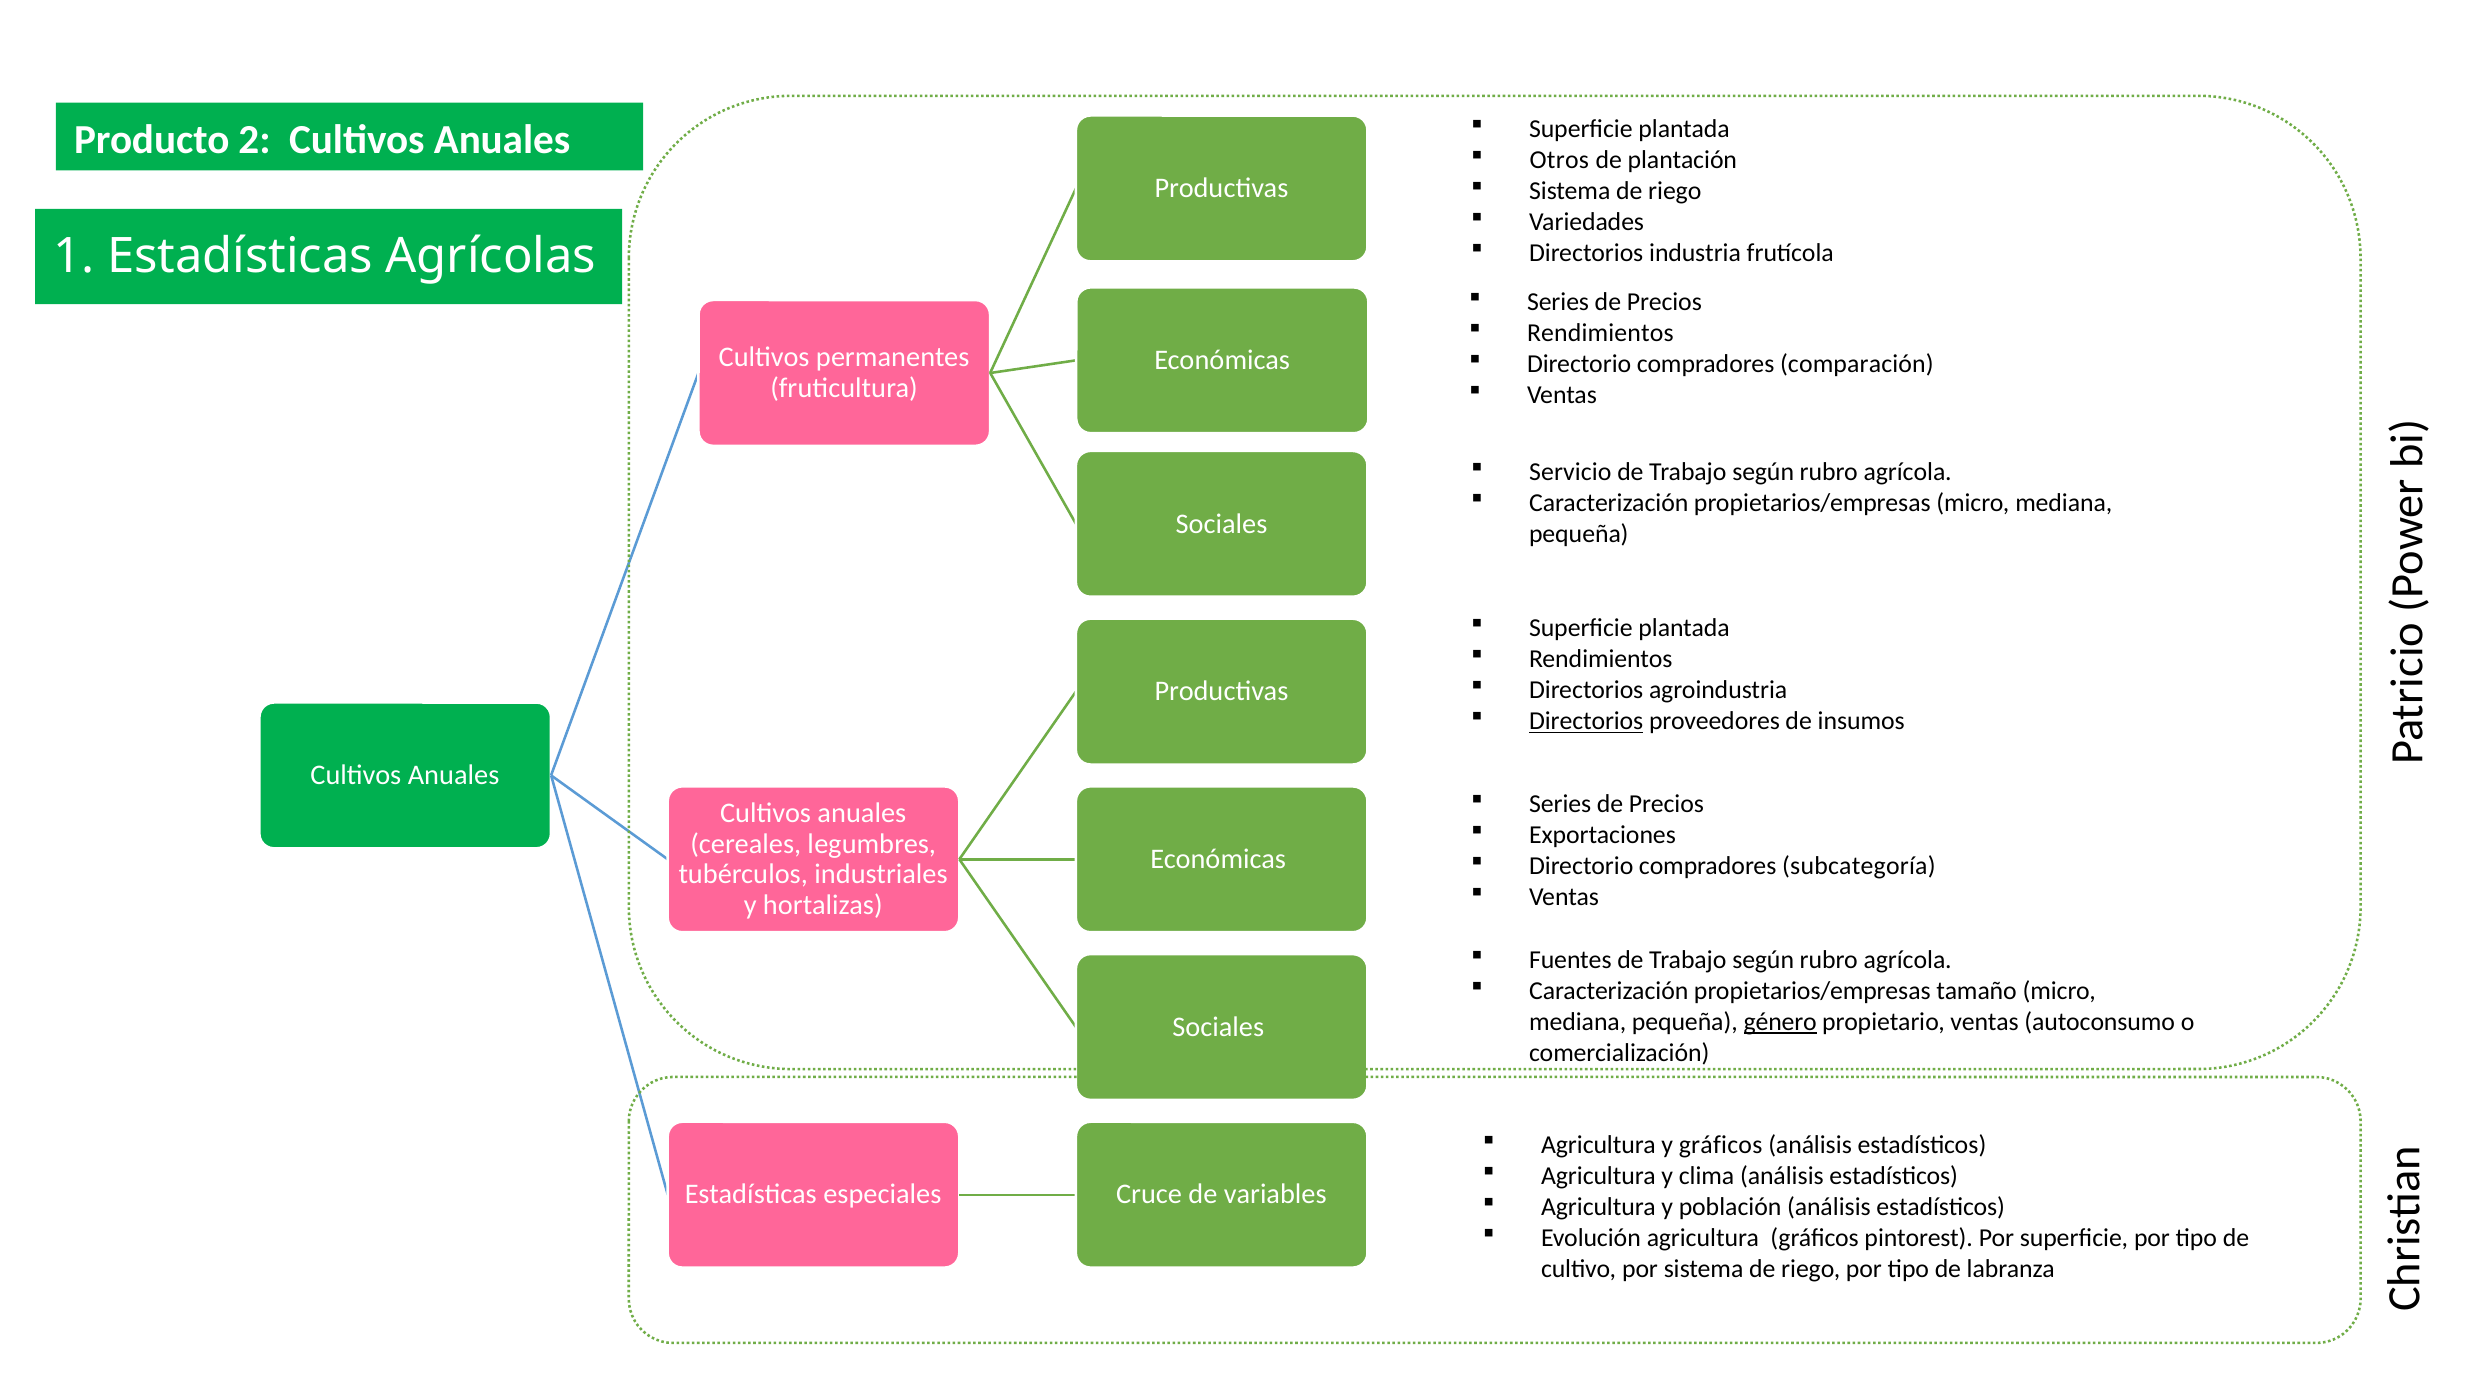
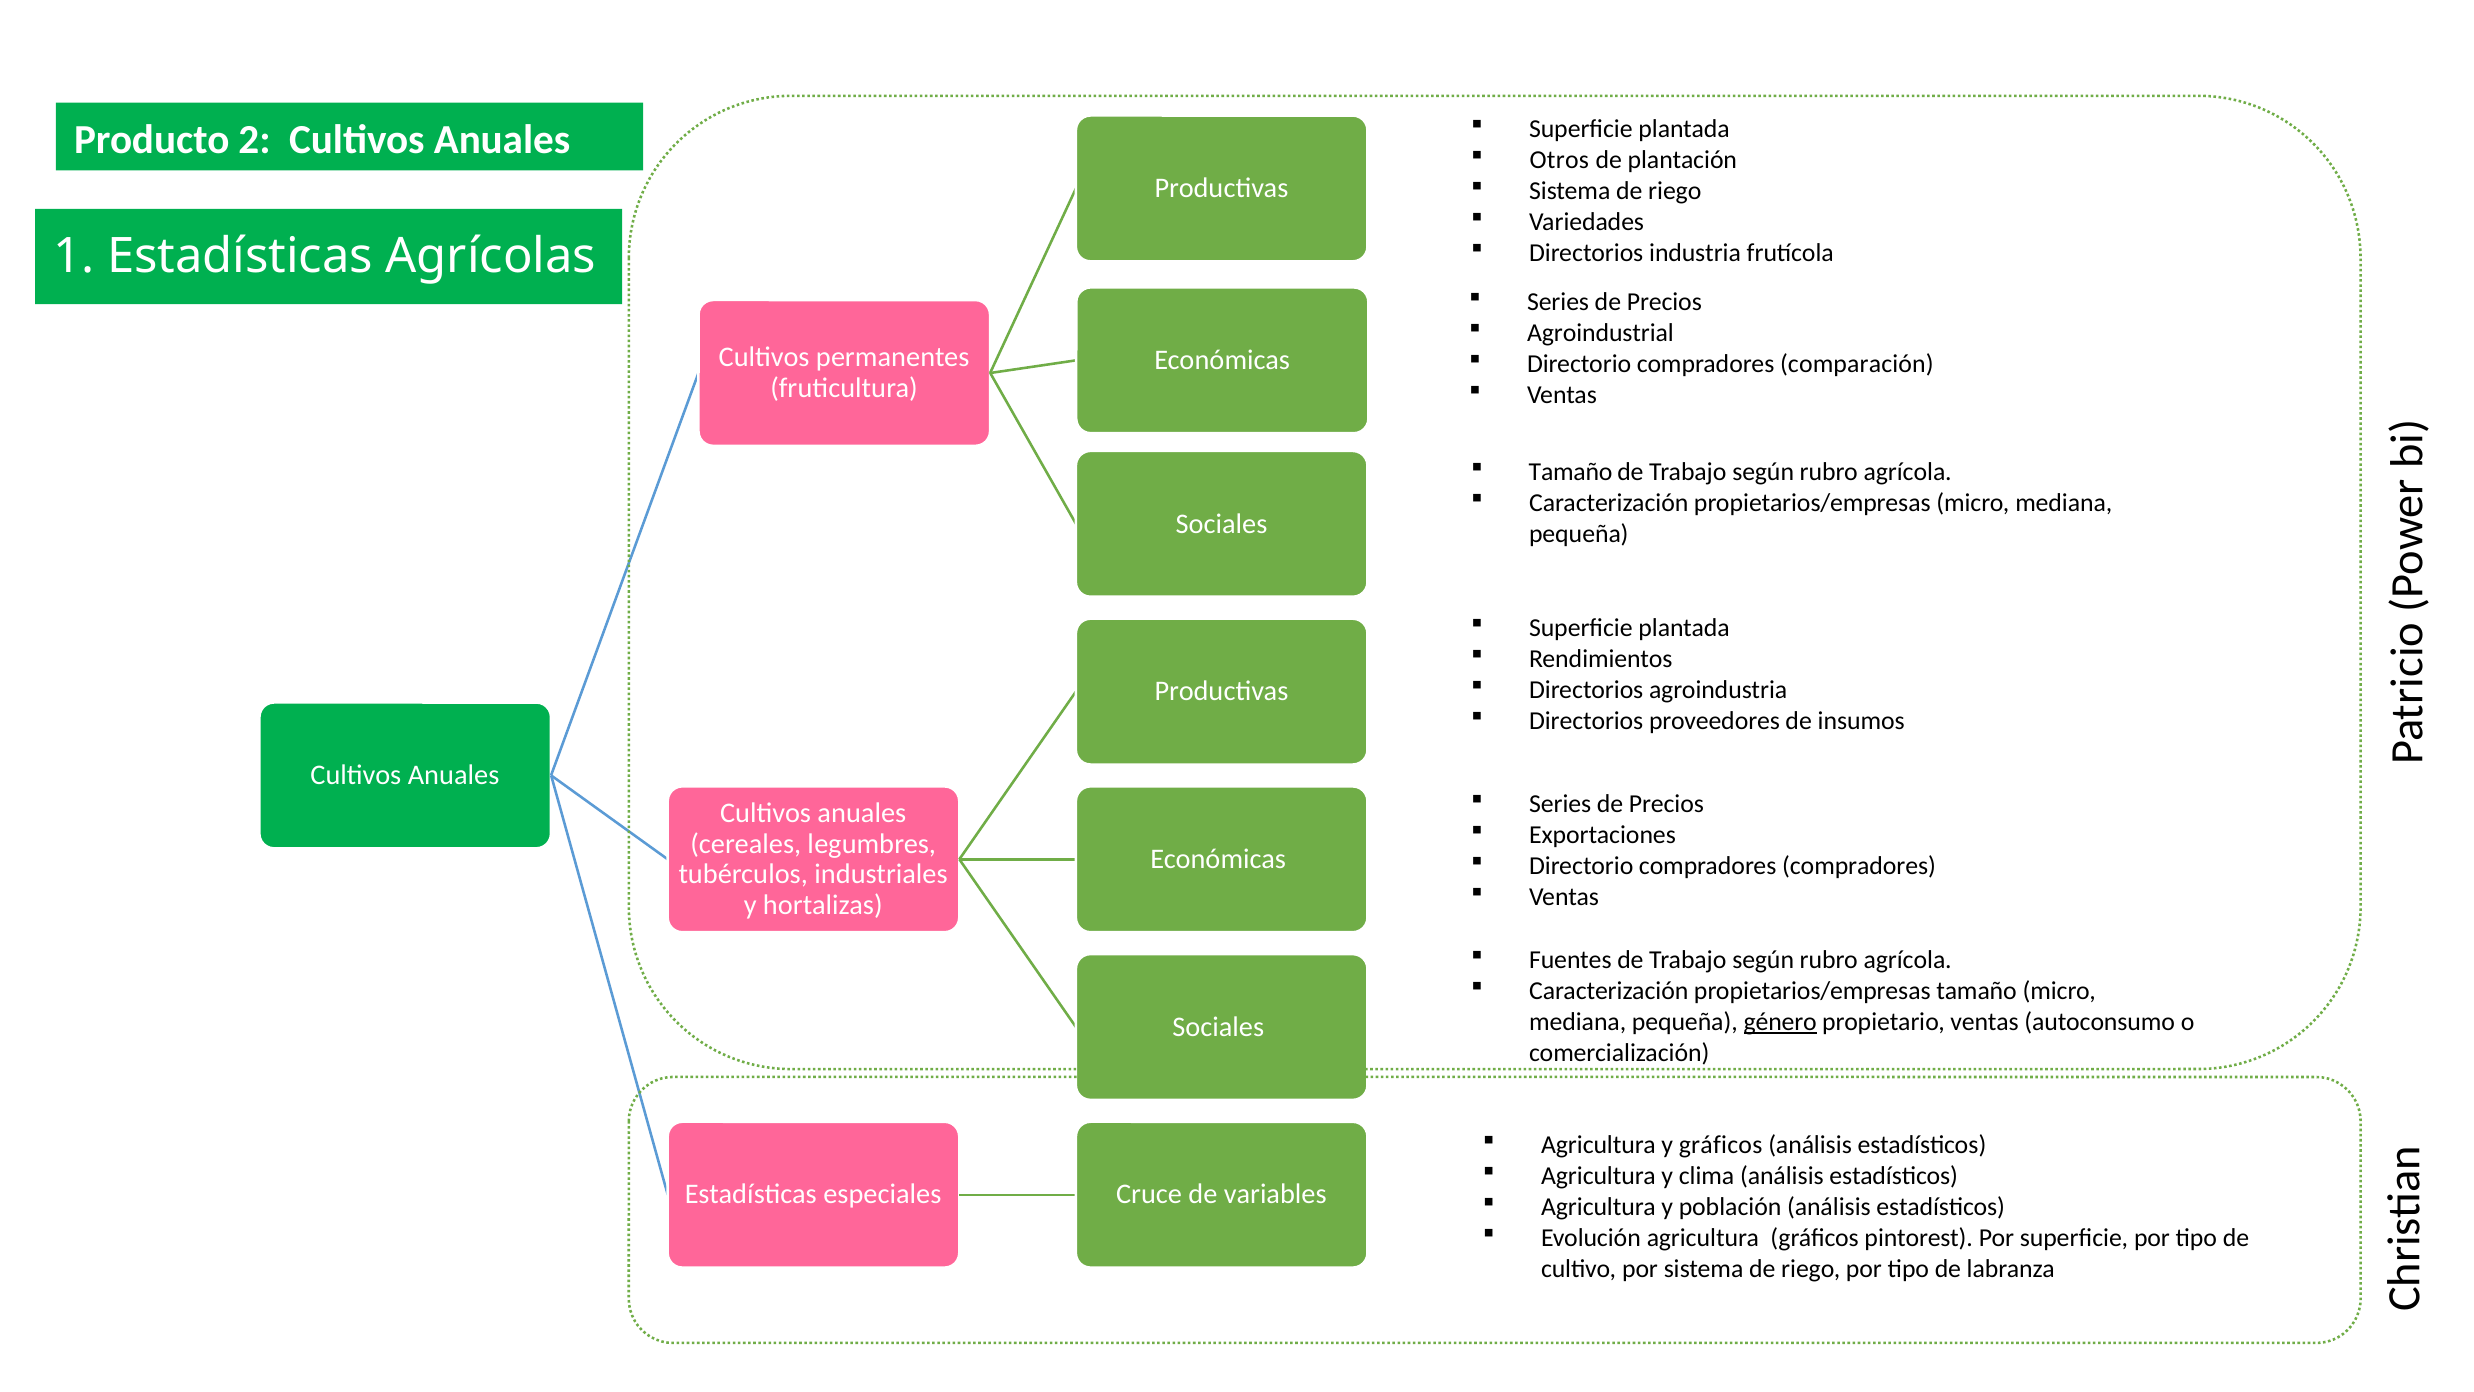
Rendimientos: Rendimientos -> Agroindustrial (1600, 333)
Servicio: Servicio -> Tamaño (1571, 472)
Directorios underline: present -> none (1586, 721)
compradores subcategoría: subcategoría -> compradores (1859, 865)
